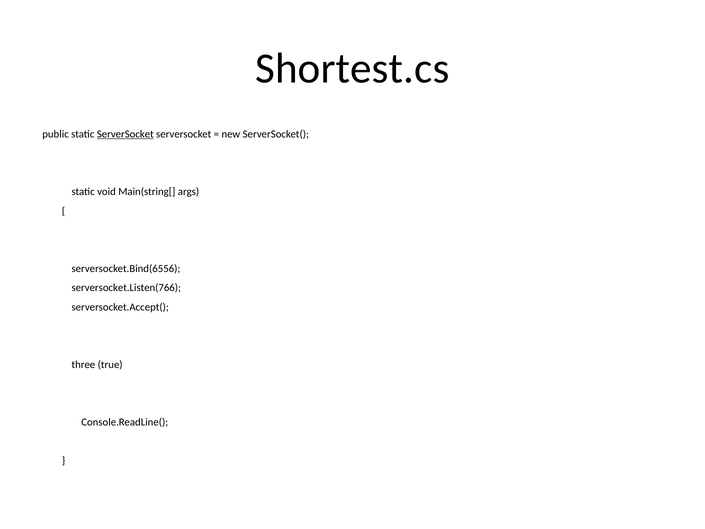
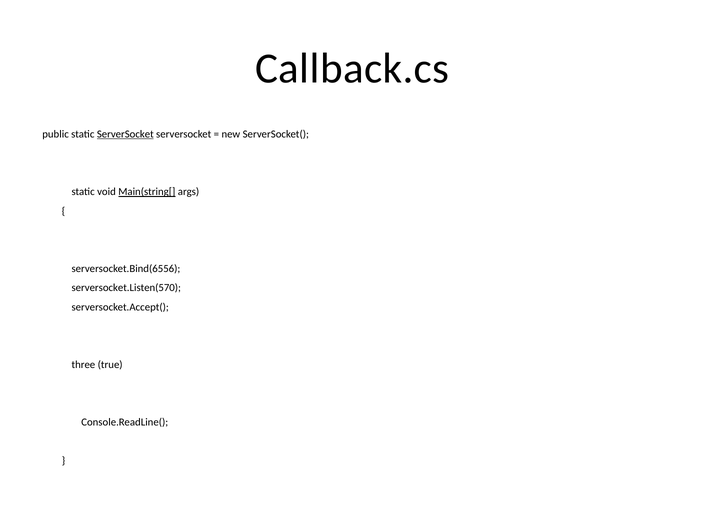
Shortest.cs: Shortest.cs -> Callback.cs (352, 68)
Main(string[ underline: none -> present (147, 192)
serversocket.Listen(766: serversocket.Listen(766 -> serversocket.Listen(570 (126, 288)
